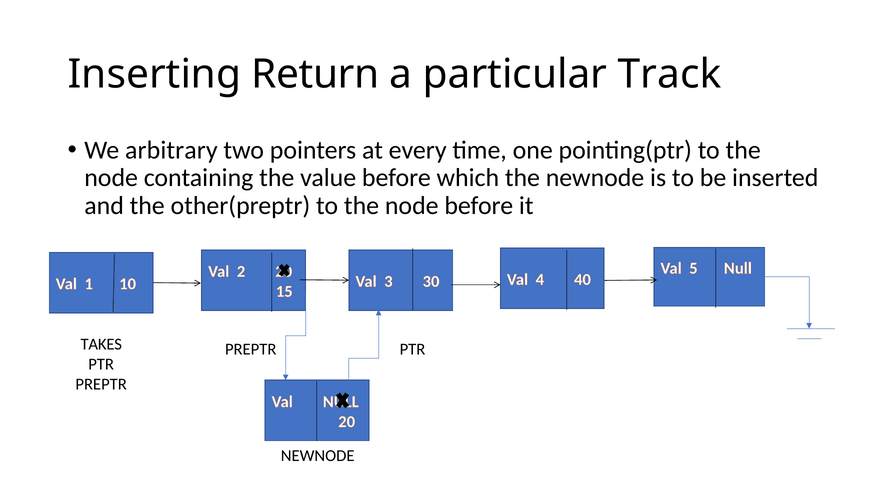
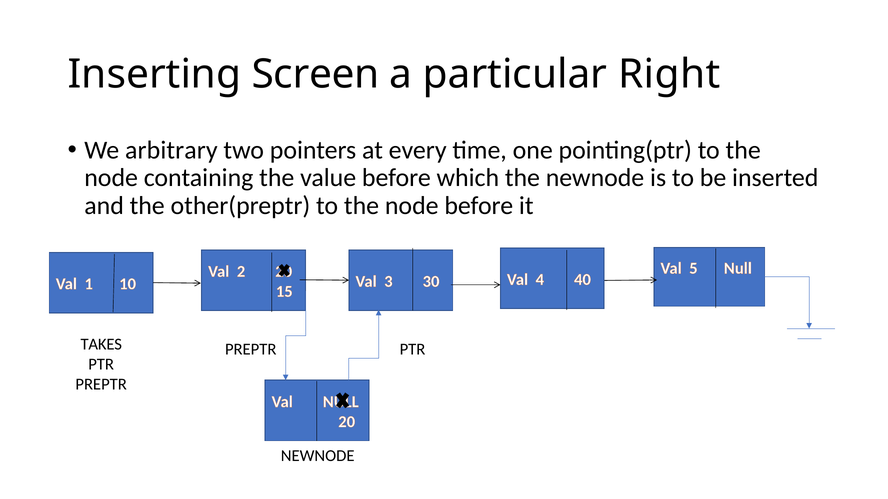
Return: Return -> Screen (315, 75)
Track: Track -> Right (669, 75)
